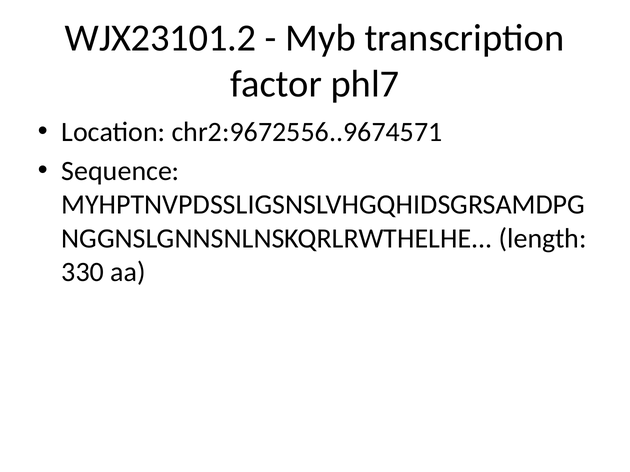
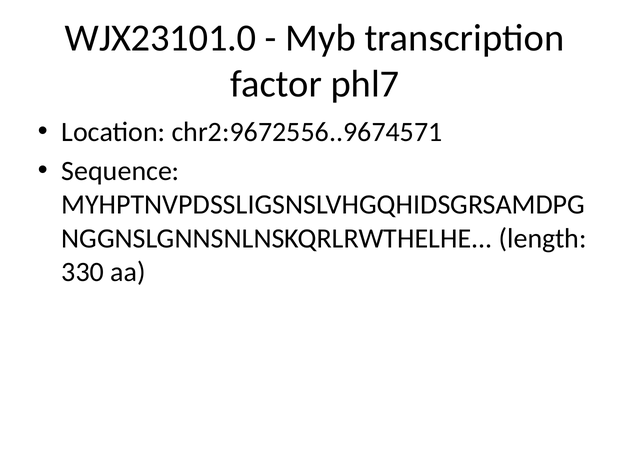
WJX23101.2: WJX23101.2 -> WJX23101.0 (161, 38)
